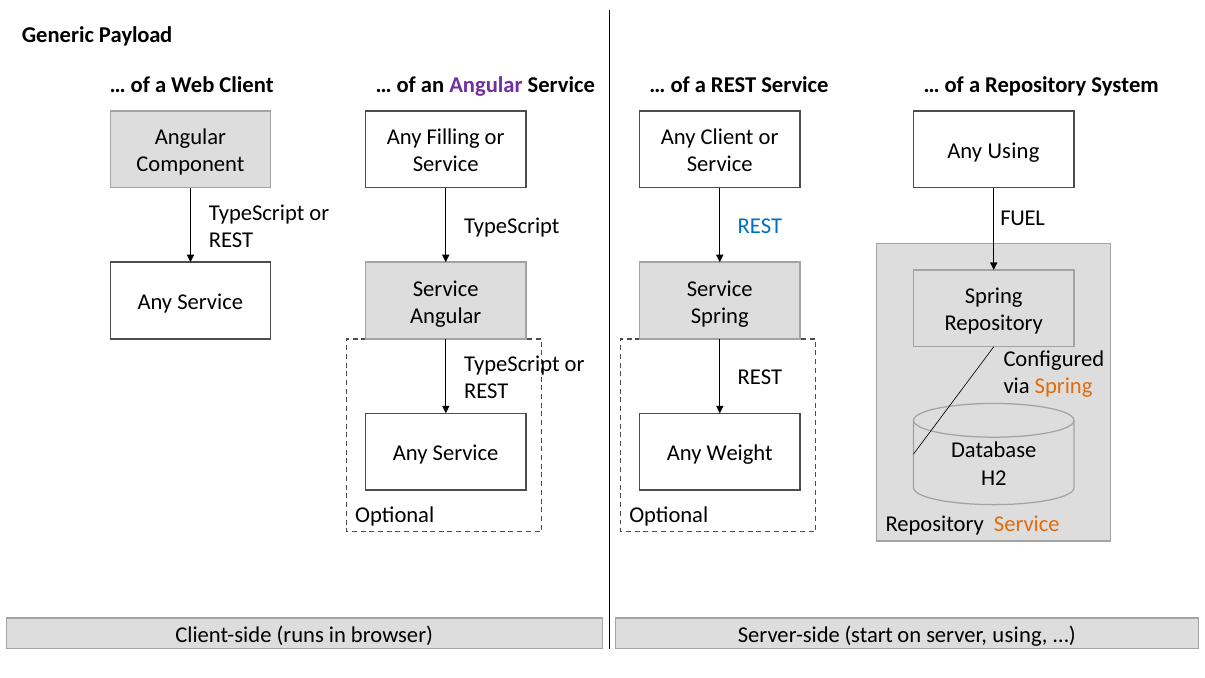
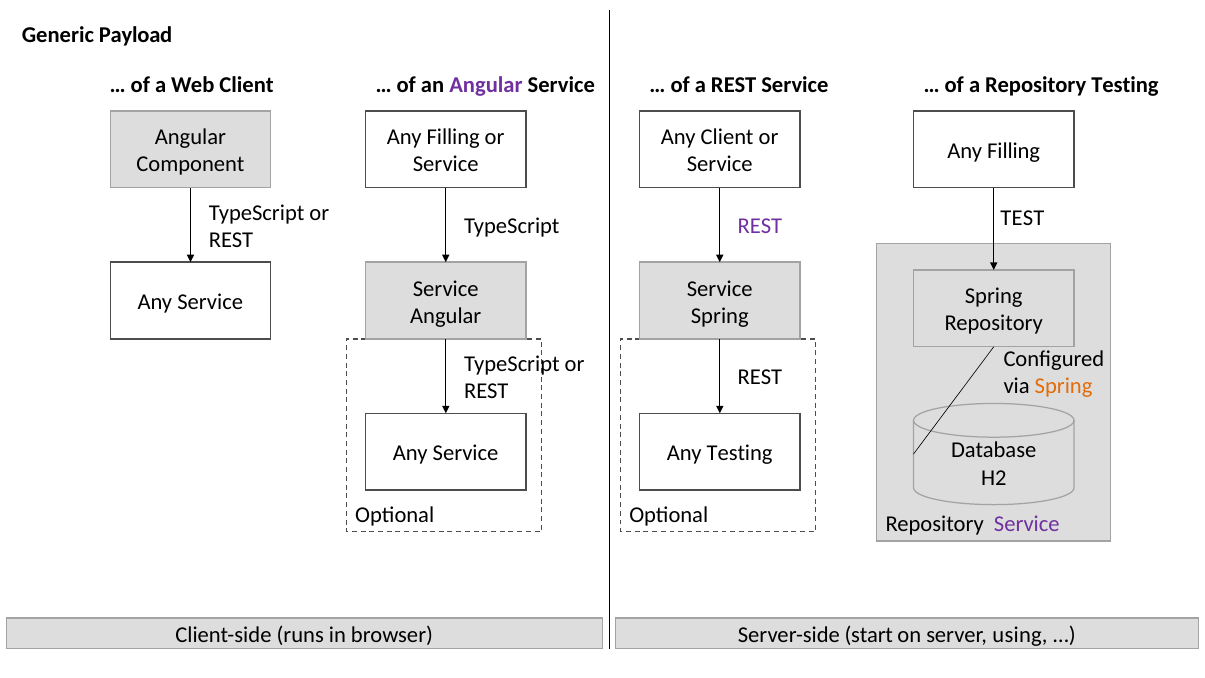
Repository System: System -> Testing (1125, 85)
Using: Using -> Filling (1014, 151)
FUEL: FUEL -> TEST (1022, 218)
REST colour: blue -> purple (760, 226)
Any Weight: Weight -> Testing (740, 453)
Service colour: orange -> purple (1027, 524)
